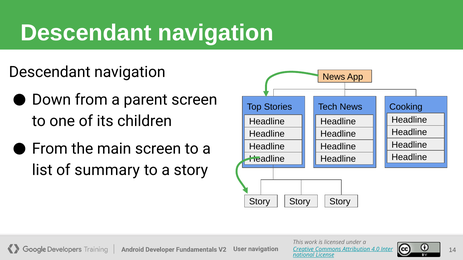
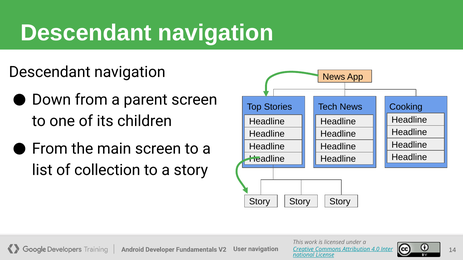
summary: summary -> collection (107, 170)
